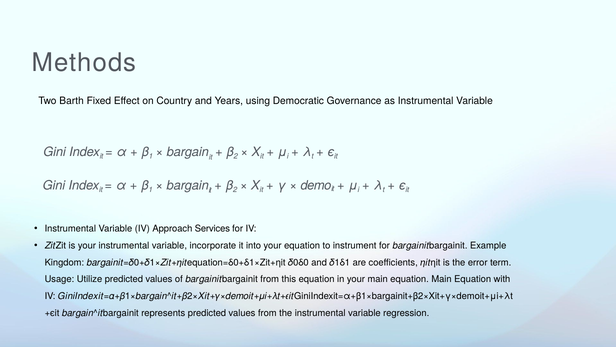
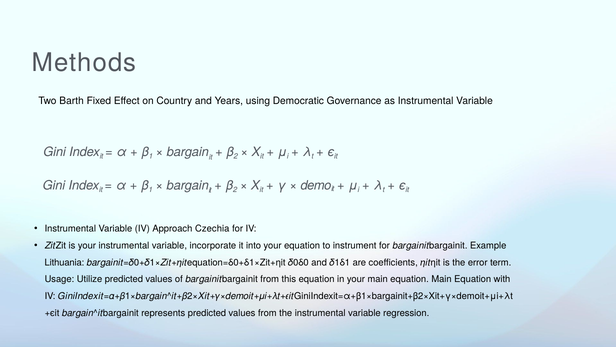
Services: Services -> Czechia (212, 229)
Kingdom: Kingdom -> Lithuania (64, 262)
